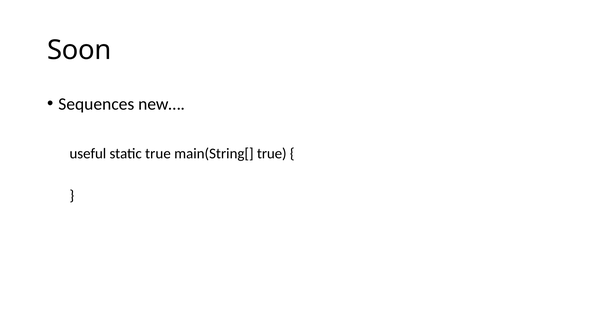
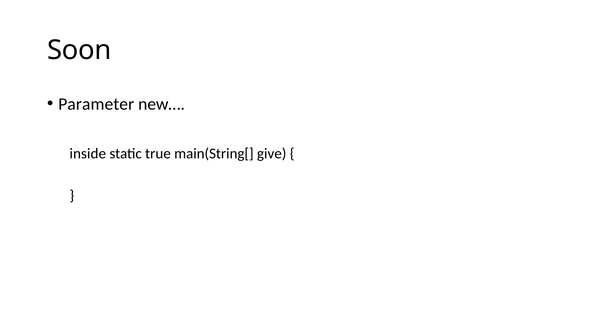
Sequences: Sequences -> Parameter (96, 104)
useful: useful -> inside (88, 154)
main(String[ true: true -> give (272, 154)
